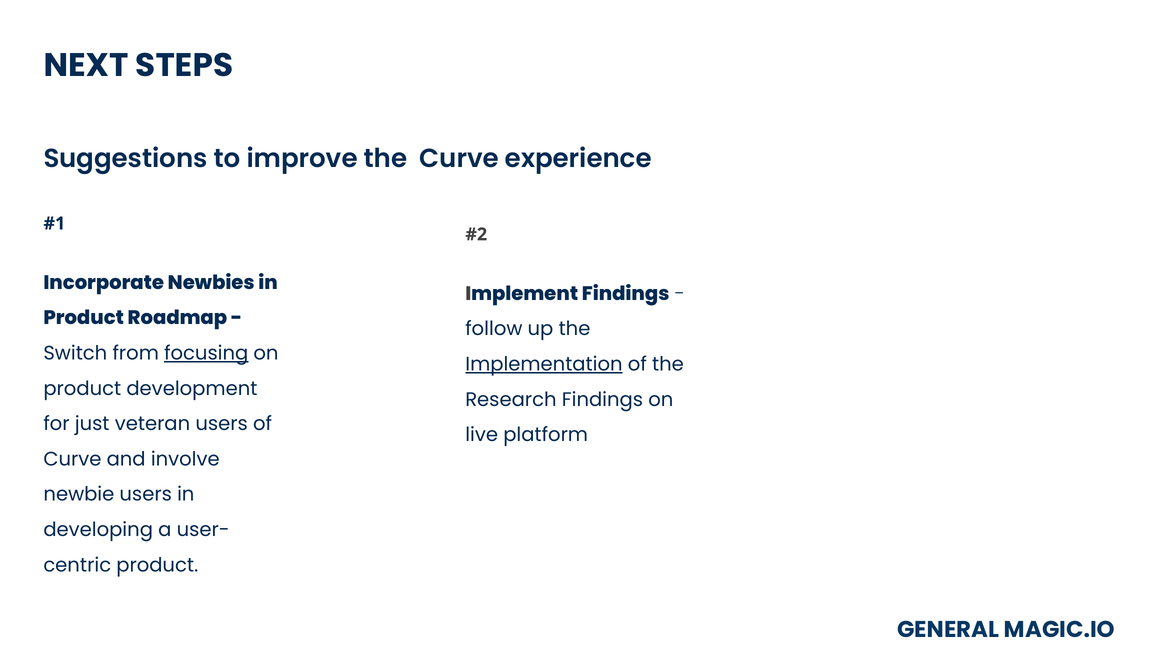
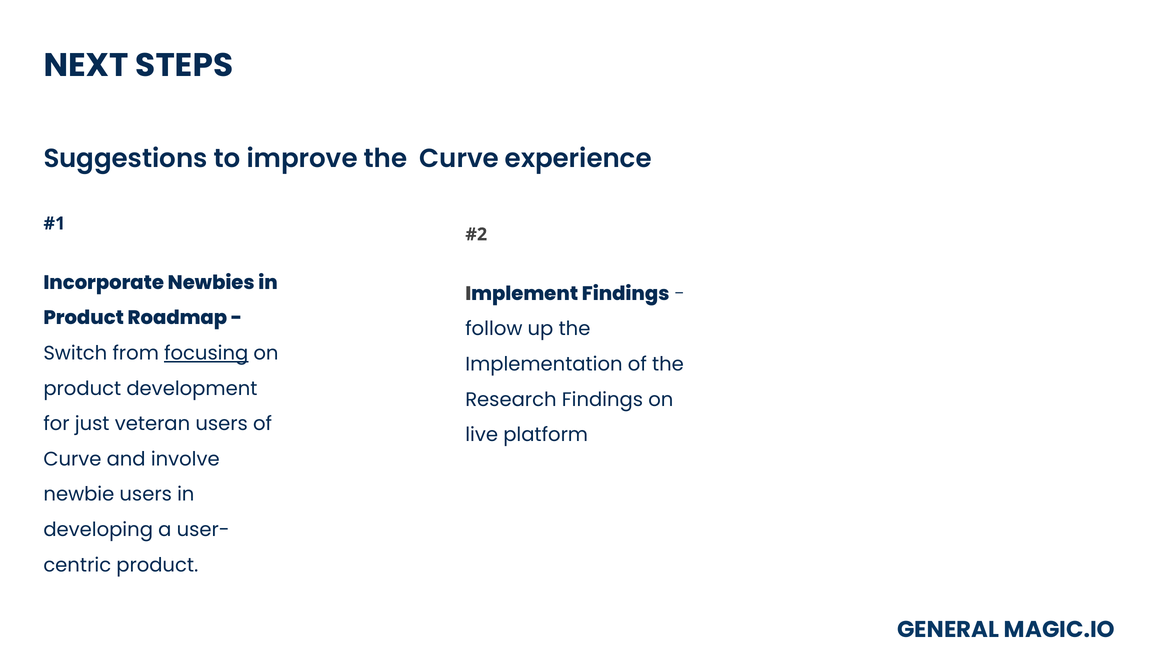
Implementation underline: present -> none (544, 364)
